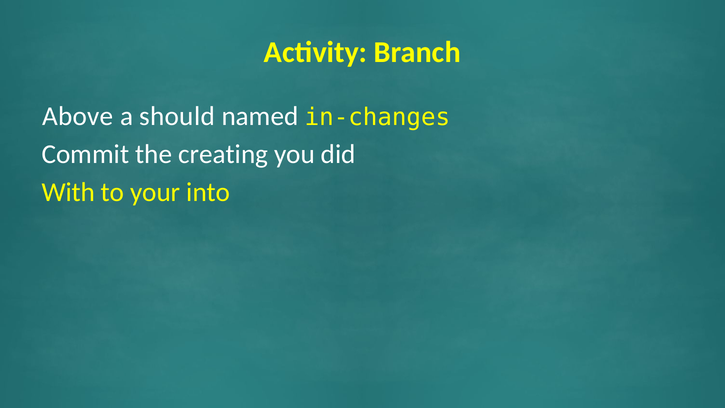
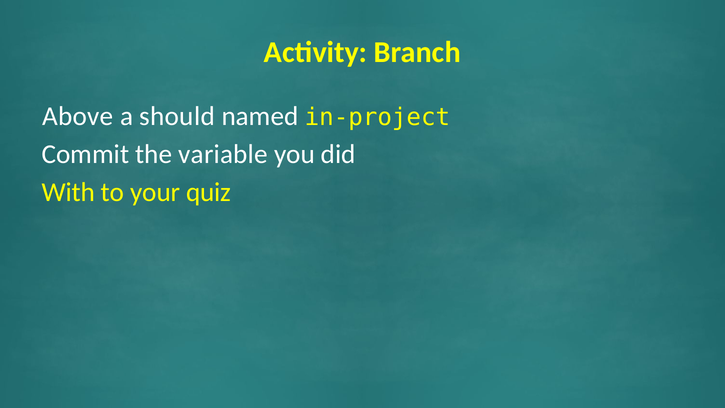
in-changes: in-changes -> in-project (377, 117)
creating: creating -> variable (223, 154)
into: into -> quiz (209, 192)
